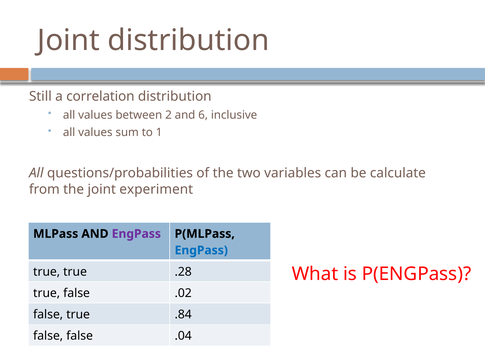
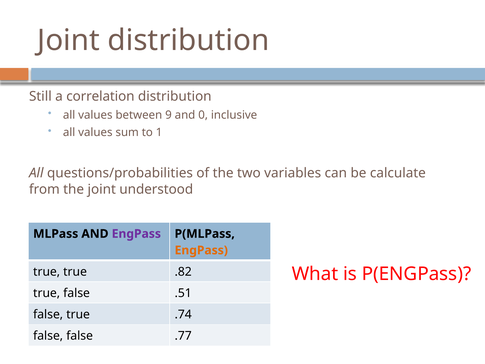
2: 2 -> 9 (168, 115)
6: 6 -> 0 (203, 115)
experiment: experiment -> understood (156, 189)
EngPass colour: blue -> orange (201, 250)
.28: .28 -> .82 (183, 272)
.02: .02 -> .51 (183, 293)
.84: .84 -> .74 (183, 314)
.04: .04 -> .77 (183, 336)
